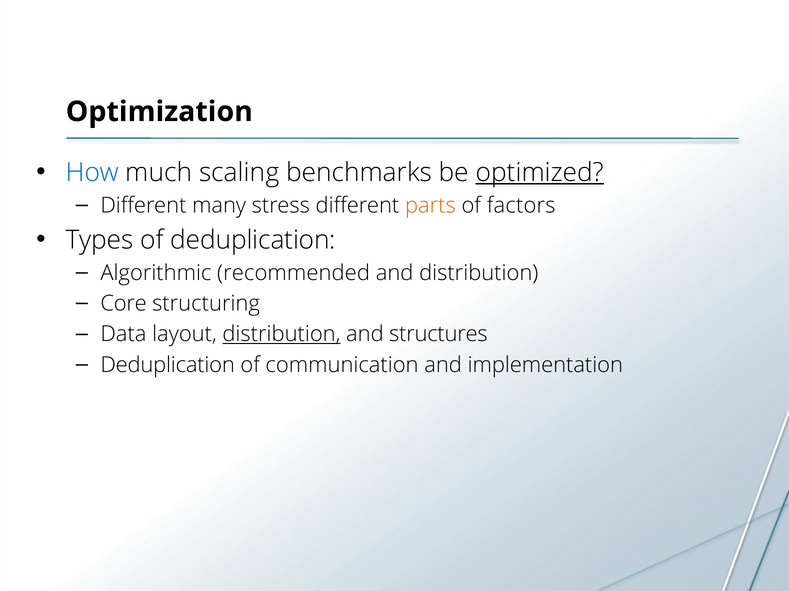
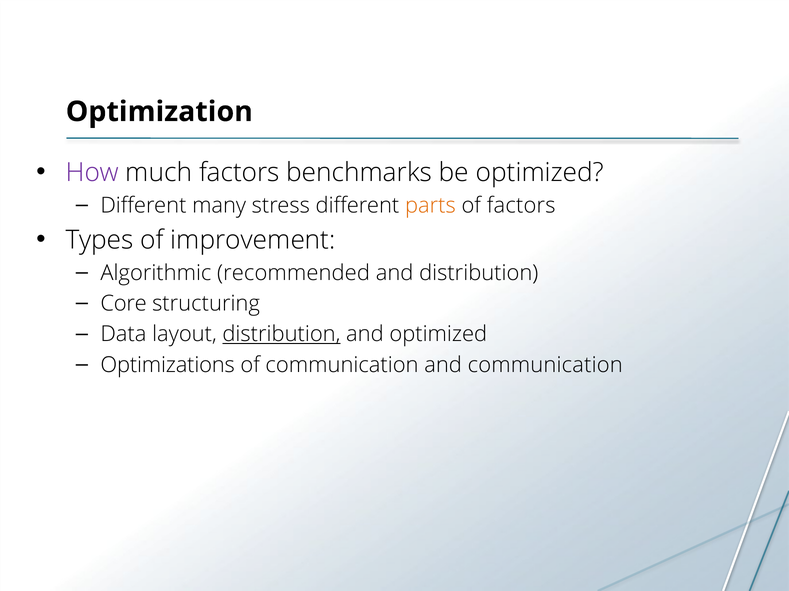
How colour: blue -> purple (92, 173)
much scaling: scaling -> factors (239, 173)
optimized underline: present -> none (540, 173)
of deduplication: deduplication -> improvement (253, 240)
and structures: structures -> optimized (438, 335)
Deduplication: Deduplication -> Optimizations (168, 365)
and implementation: implementation -> communication (545, 365)
